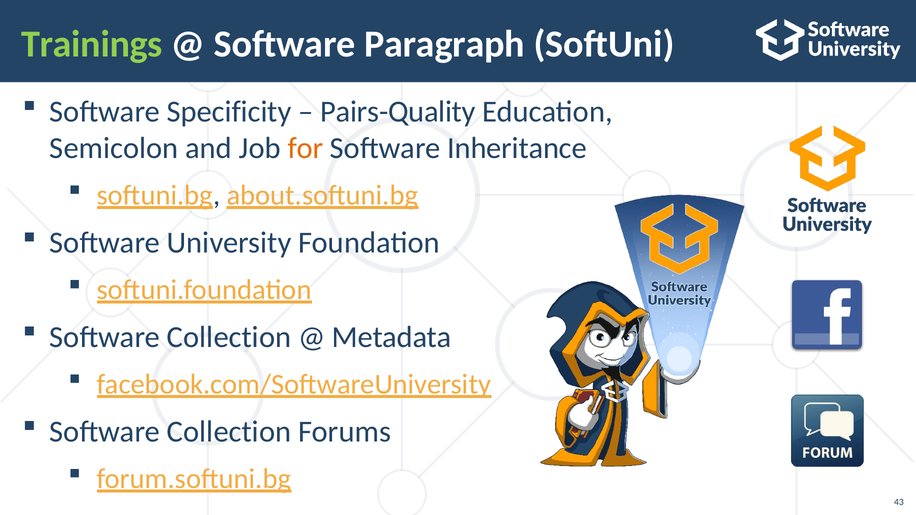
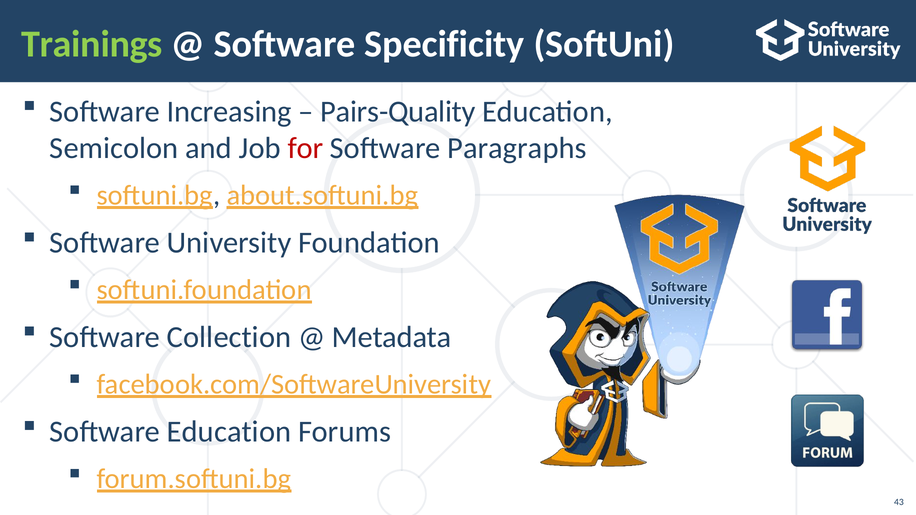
Paragraph: Paragraph -> Specificity (444, 44)
Specificity: Specificity -> Increasing (229, 112)
for colour: orange -> red (305, 148)
Inheritance: Inheritance -> Paragraphs (517, 148)
Collection: Collection -> Education (229, 432)
